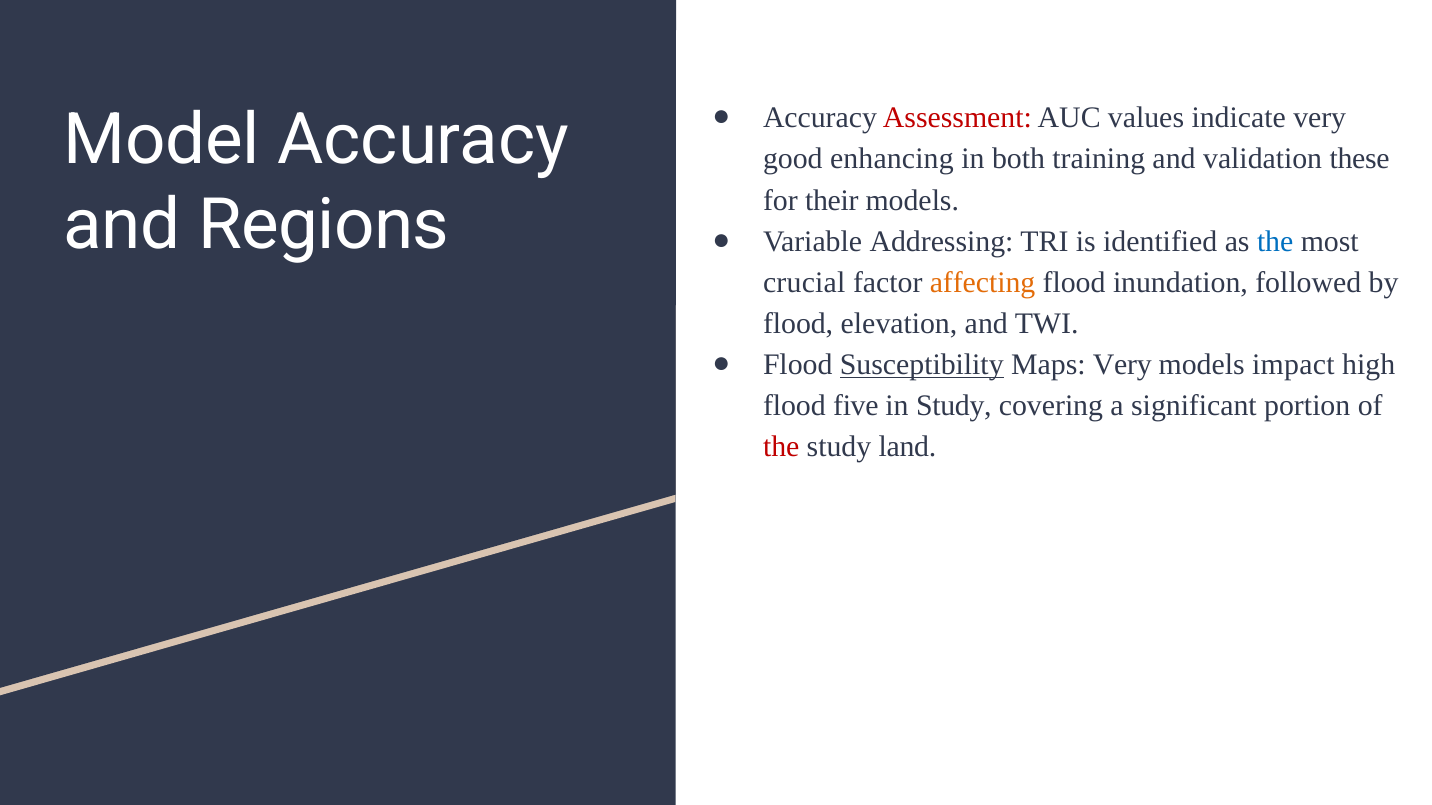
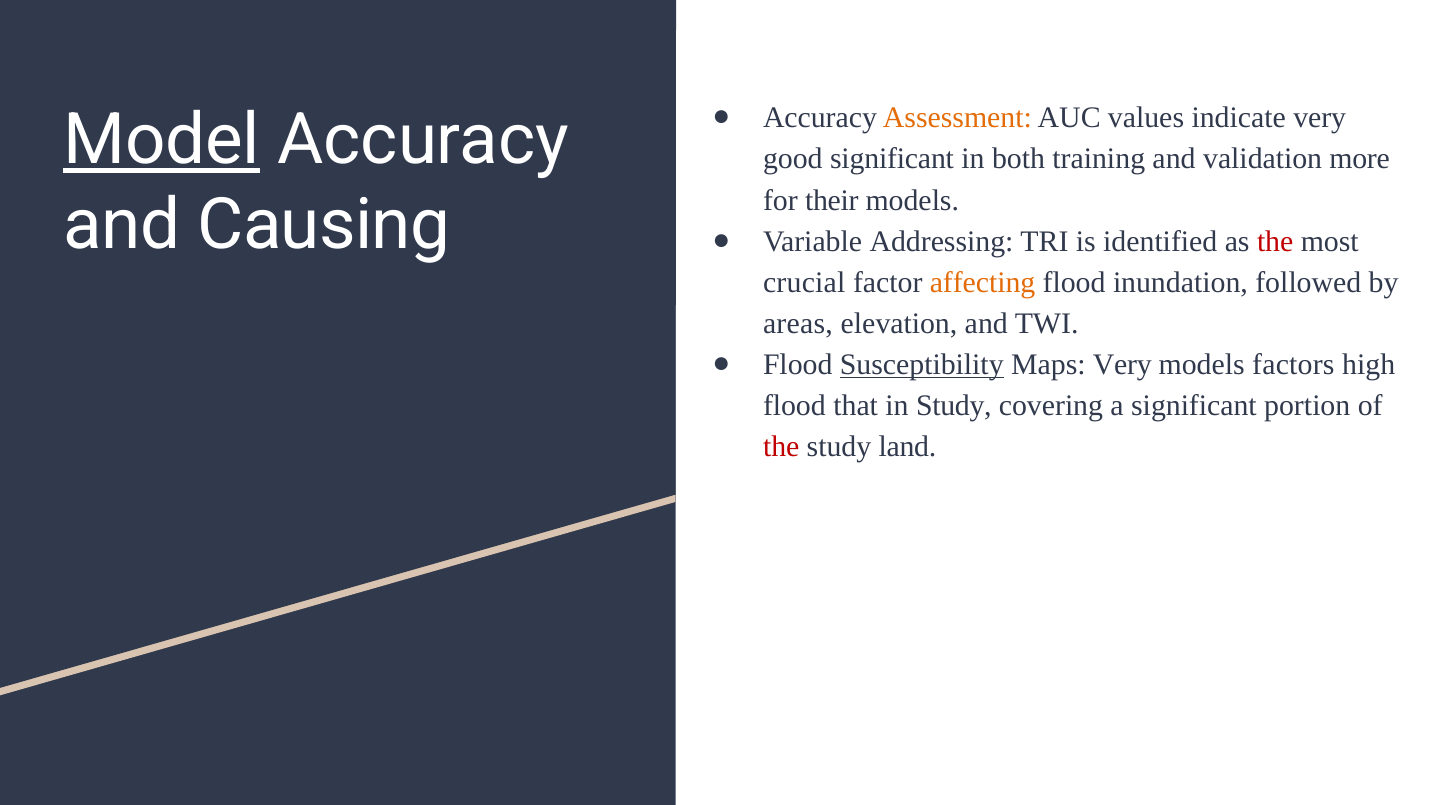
Assessment colour: red -> orange (957, 118)
Model underline: none -> present (162, 140)
good enhancing: enhancing -> significant (892, 159)
these: these -> more (1360, 159)
Regions: Regions -> Causing (324, 225)
the colour: blue -> red (1275, 242)
flood: flood -> areas (798, 324)
impact: impact -> factors (1293, 365)
five: five -> that (856, 406)
